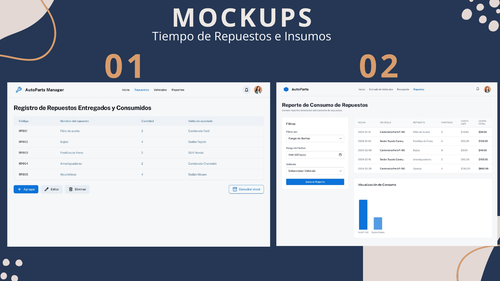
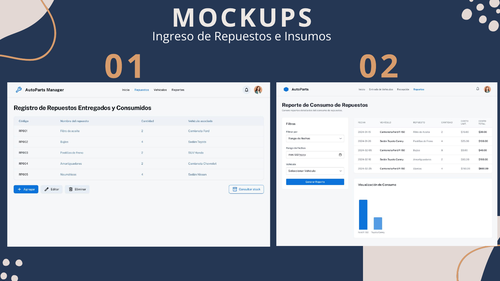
Tiempo: Tiempo -> Ingreso (173, 37)
